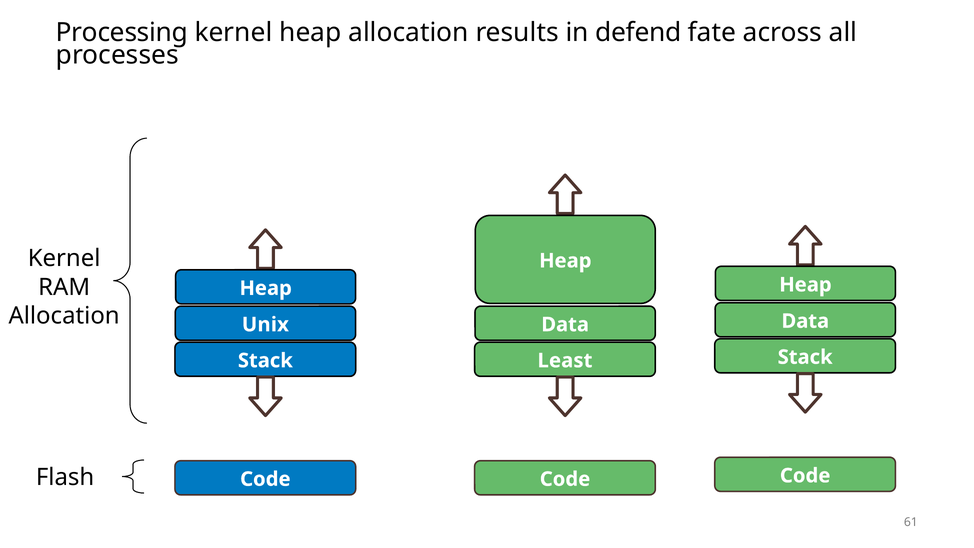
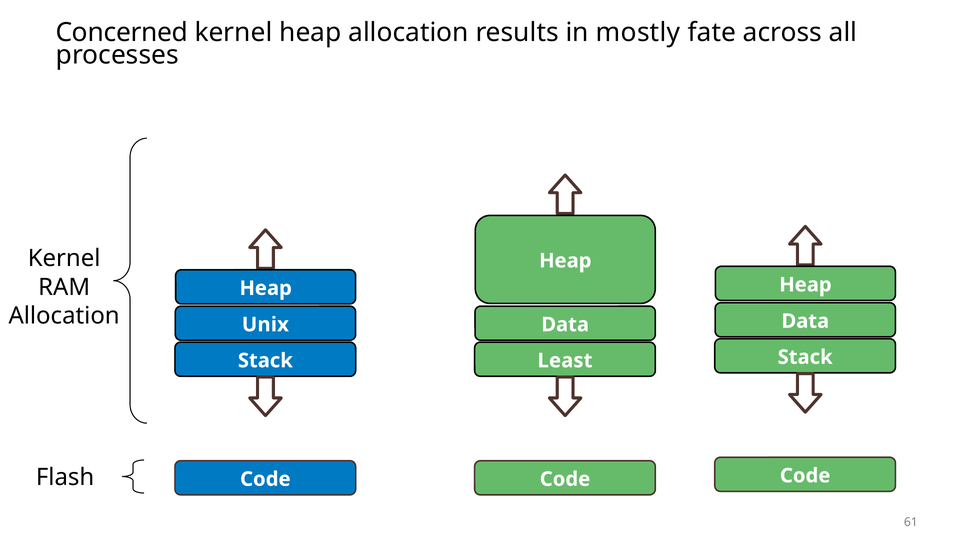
Processing: Processing -> Concerned (122, 32)
defend: defend -> mostly (638, 32)
